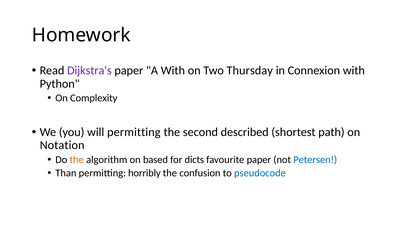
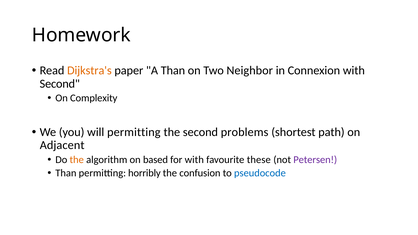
Dijkstra's colour: purple -> orange (89, 71)
A With: With -> Than (173, 71)
Thursday: Thursday -> Neighbor (250, 71)
Python: Python -> Second (60, 84)
described: described -> problems (245, 132)
Notation: Notation -> Adjacent (62, 145)
for dicts: dicts -> with (194, 160)
favourite paper: paper -> these (259, 160)
Petersen colour: blue -> purple (315, 160)
